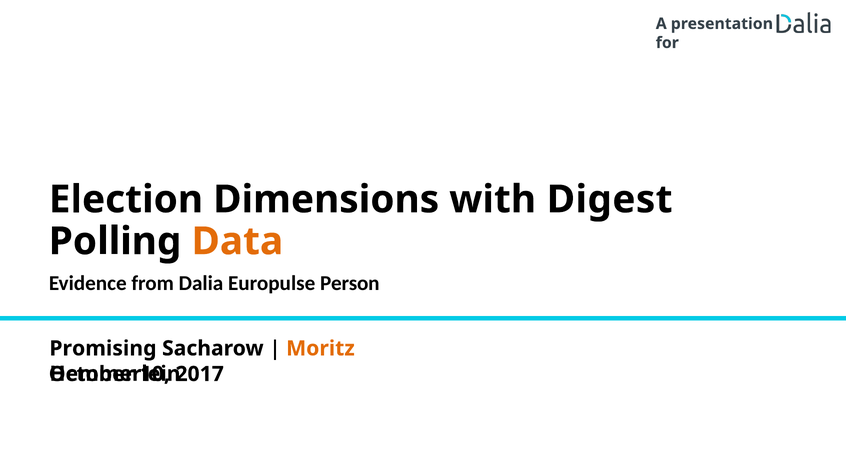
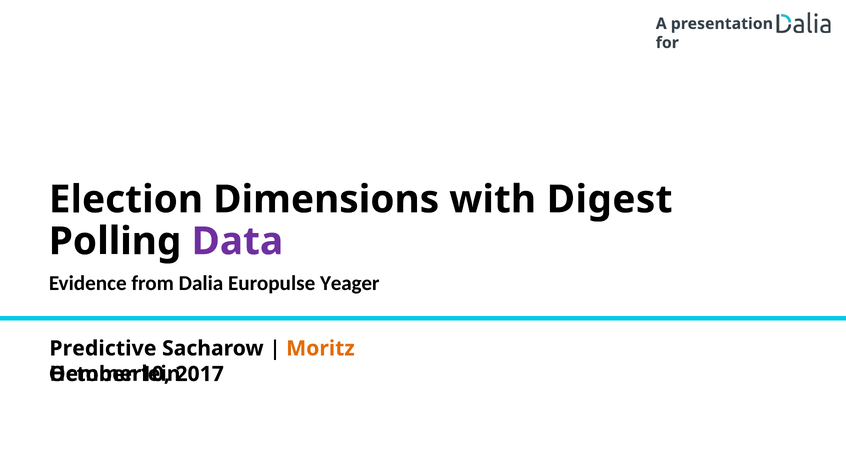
Data colour: orange -> purple (237, 241)
Person: Person -> Yeager (350, 283)
Promising: Promising -> Predictive (103, 348)
